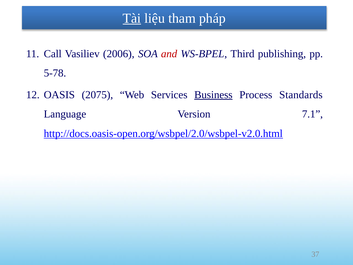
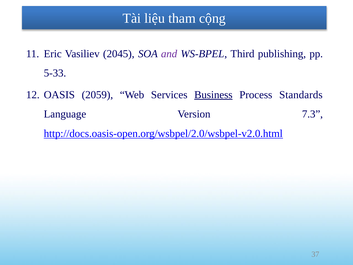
Tài underline: present -> none (132, 18)
pháp: pháp -> cộng (212, 18)
Call: Call -> Eric (53, 54)
2006: 2006 -> 2045 (119, 54)
and colour: red -> purple (169, 54)
5-78: 5-78 -> 5-33 (55, 73)
2075: 2075 -> 2059 (97, 95)
7.1: 7.1 -> 7.3 (312, 114)
